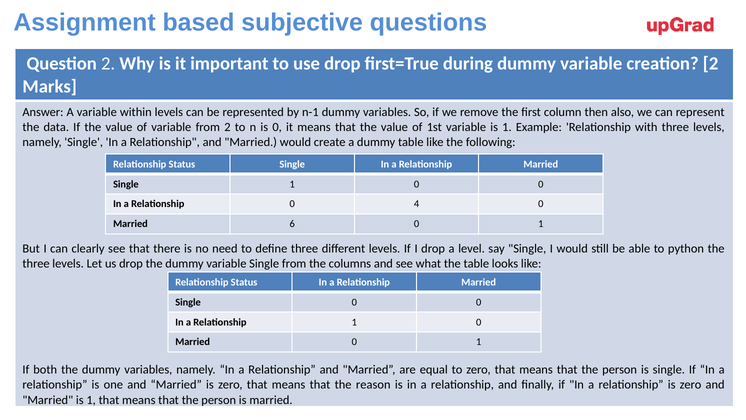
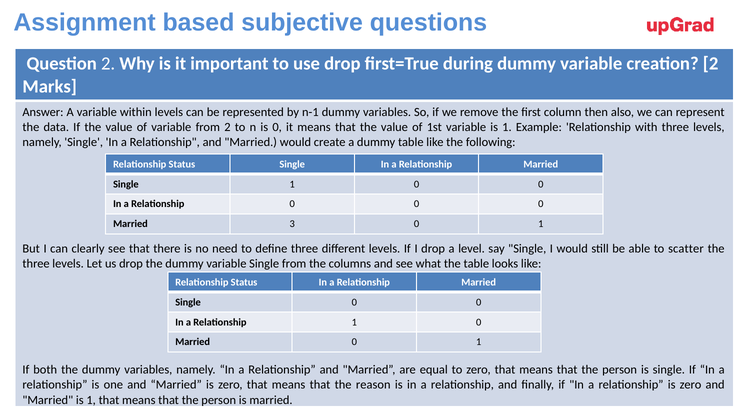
Relationship 0 4: 4 -> 0 (417, 204)
6: 6 -> 3 (292, 224)
python: python -> scatter (686, 249)
